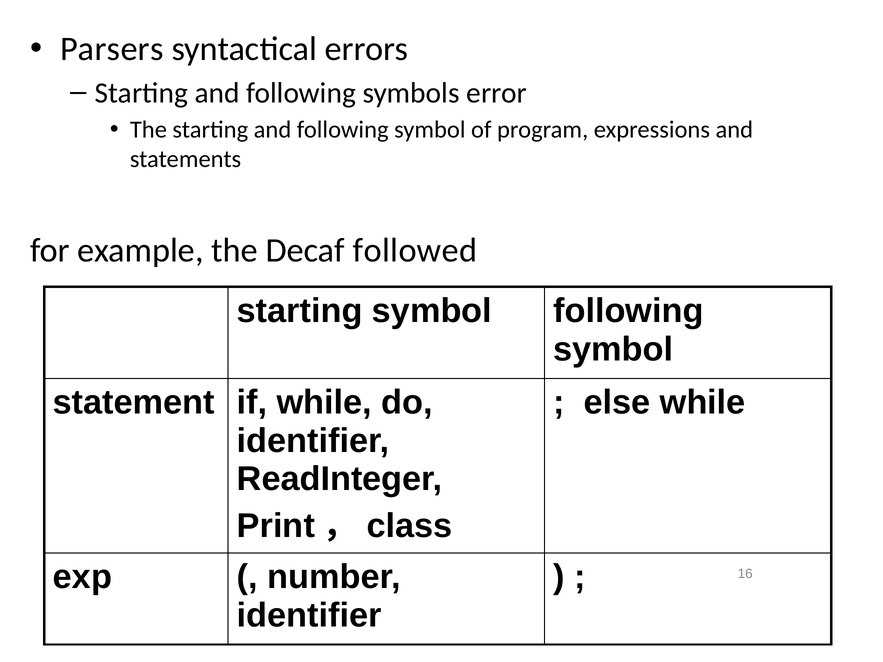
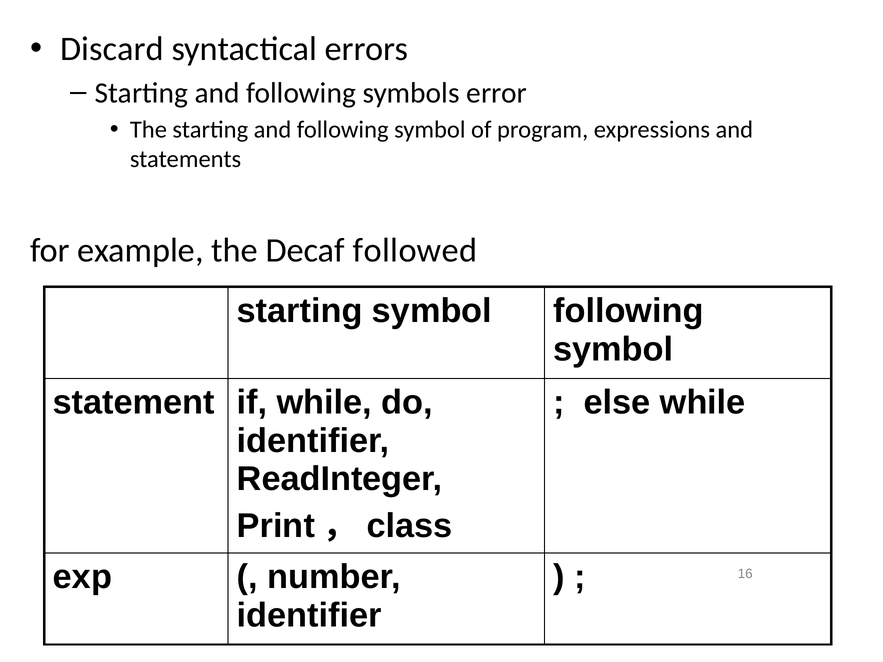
Parsers: Parsers -> Discard (112, 49)
